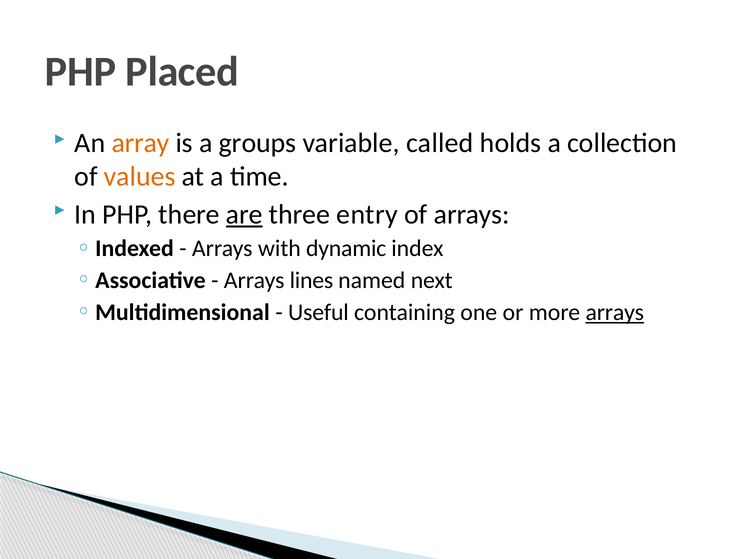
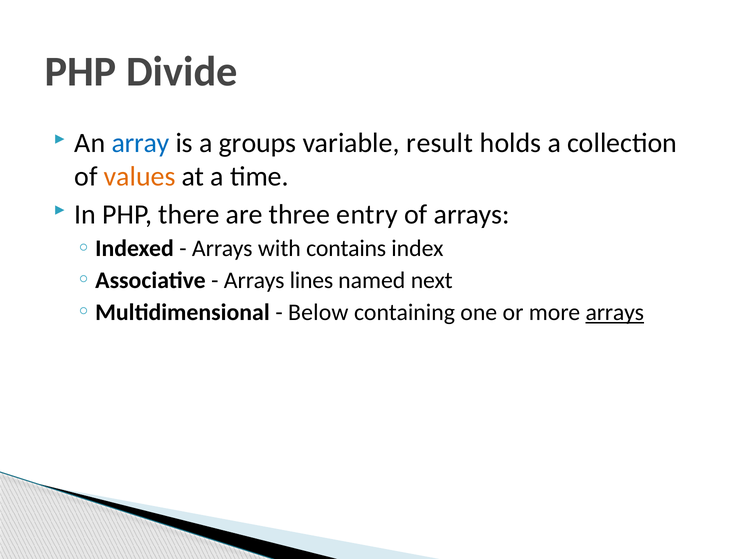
Placed: Placed -> Divide (182, 72)
array colour: orange -> blue (140, 143)
called: called -> result (440, 143)
are underline: present -> none (244, 214)
dynamic: dynamic -> contains (346, 248)
Useful: Useful -> Below (318, 312)
